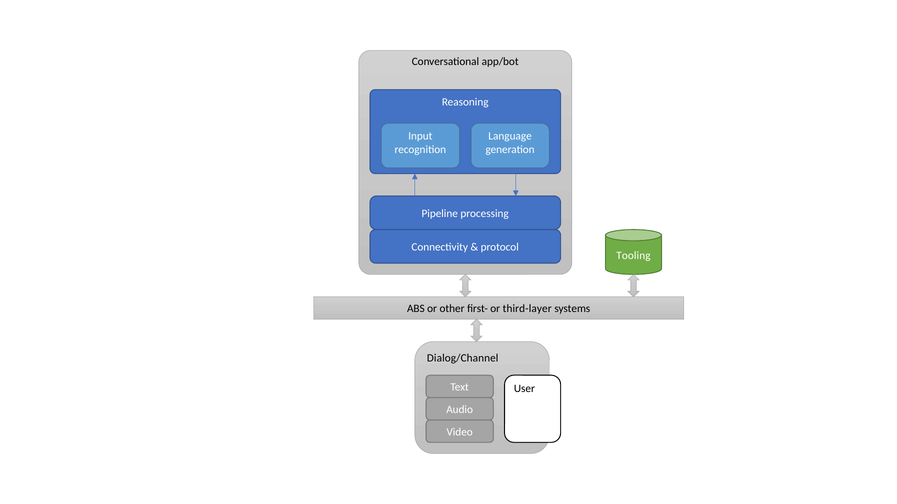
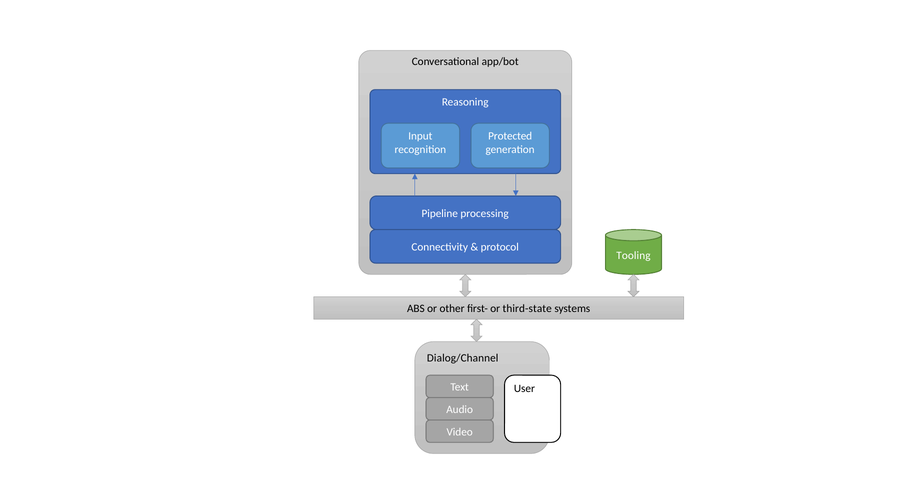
Language: Language -> Protected (510, 136)
third-layer: third-layer -> third-state (527, 309)
